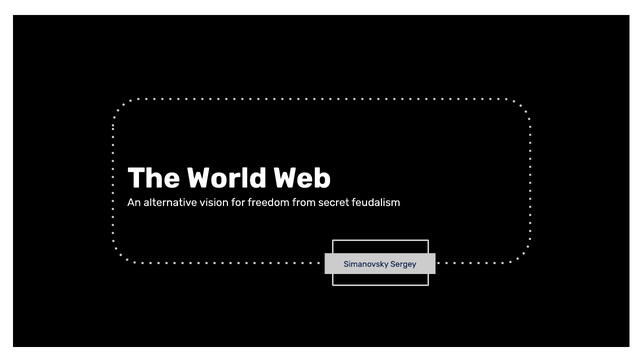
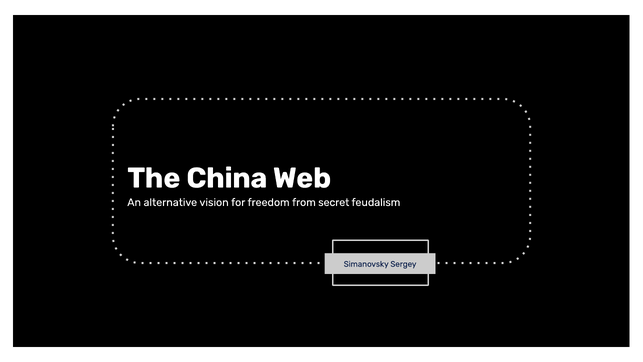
World: World -> China (227, 178)
